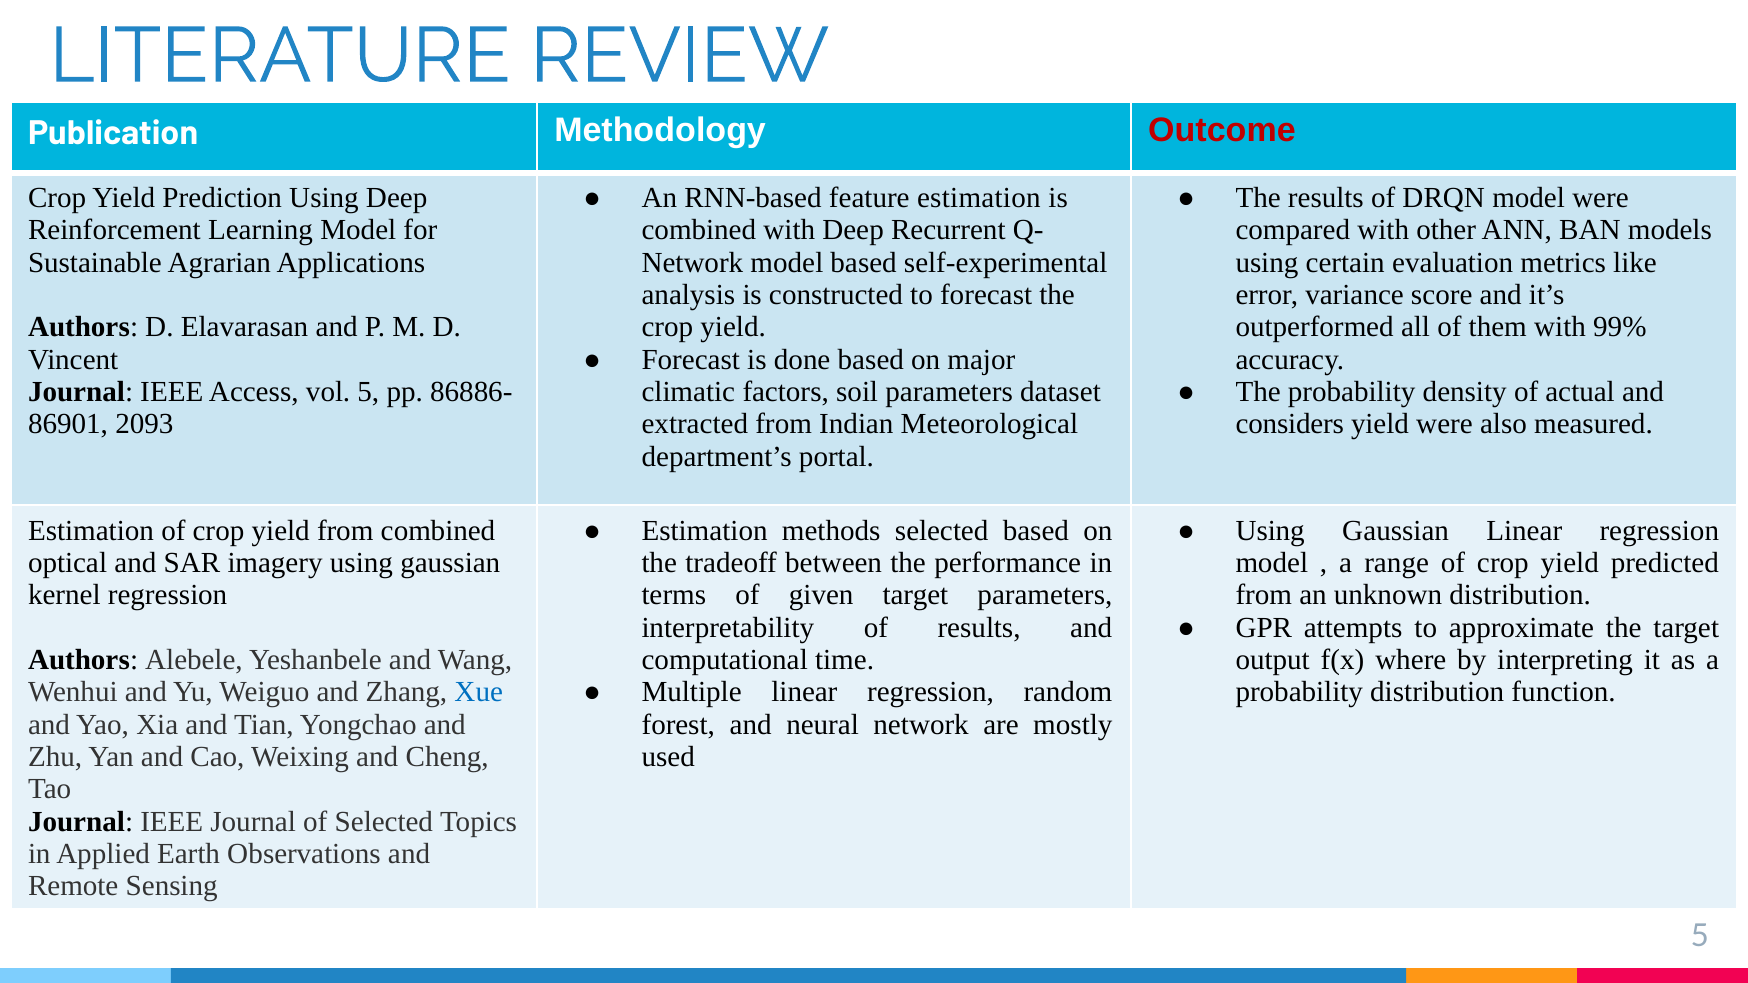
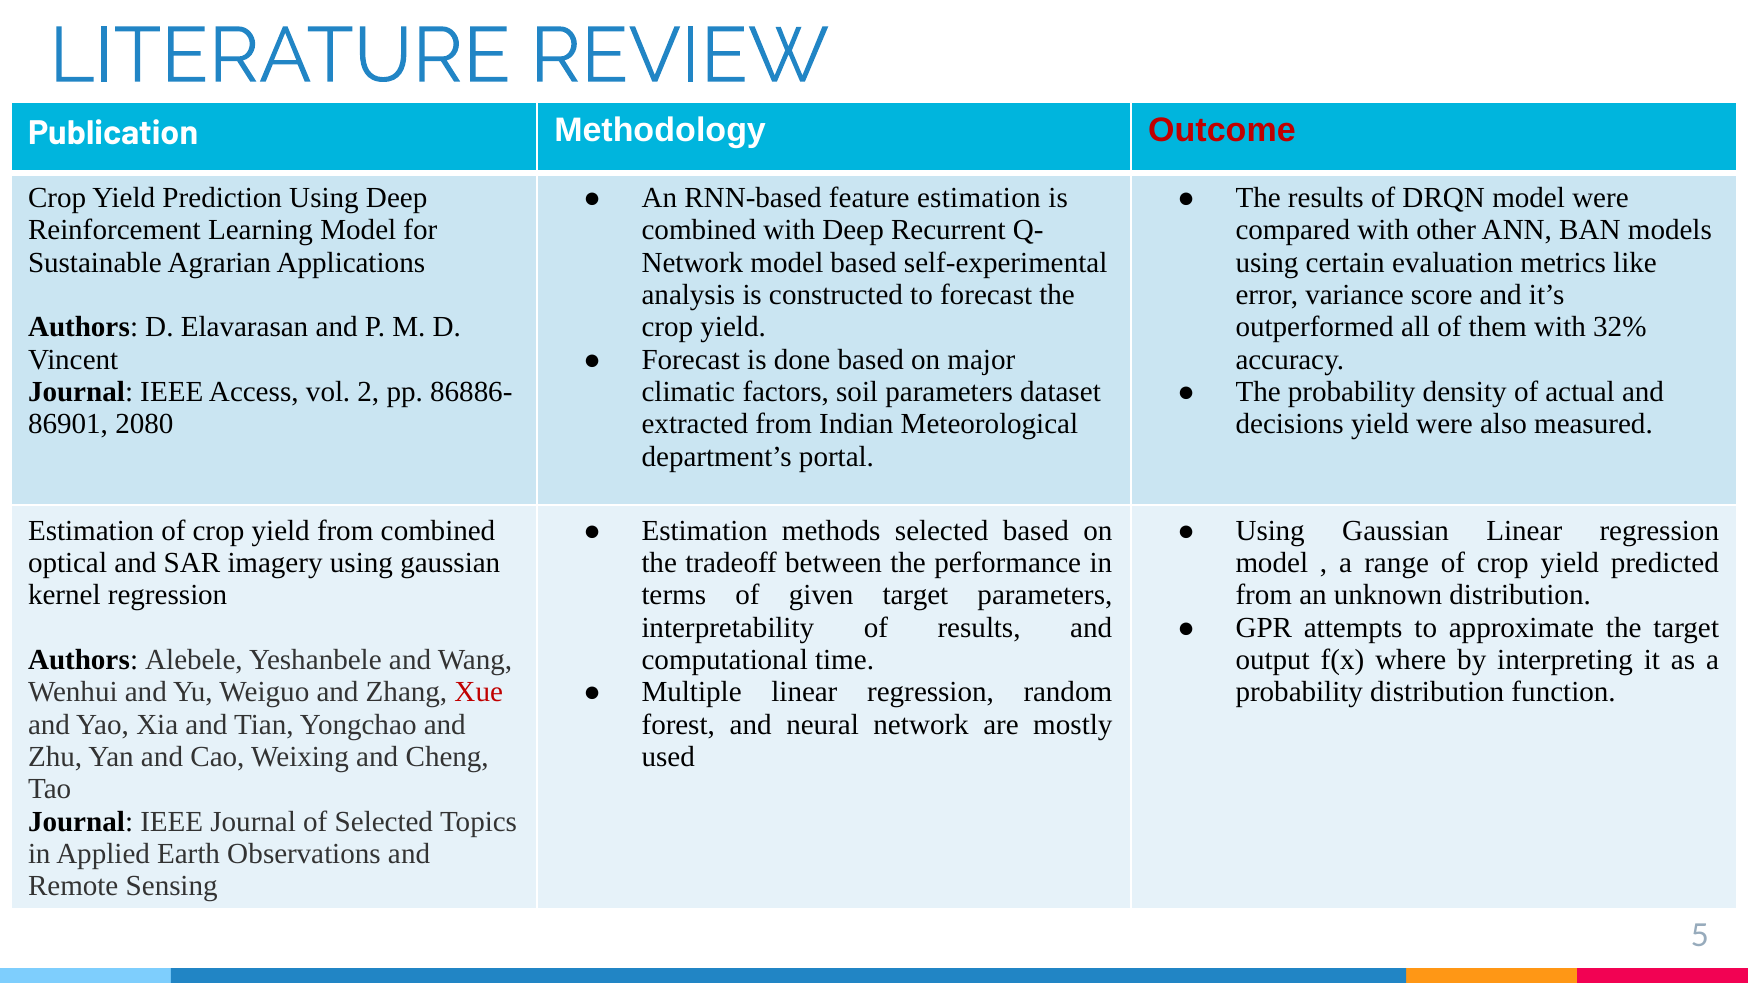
99%: 99% -> 32% (1620, 327)
vol 5: 5 -> 2 (368, 392)
2093: 2093 -> 2080 (144, 424)
considers: considers -> decisions (1290, 424)
Xue colour: blue -> red (479, 692)
